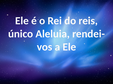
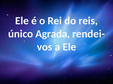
Aleluia: Aleluia -> Agrada (53, 34)
